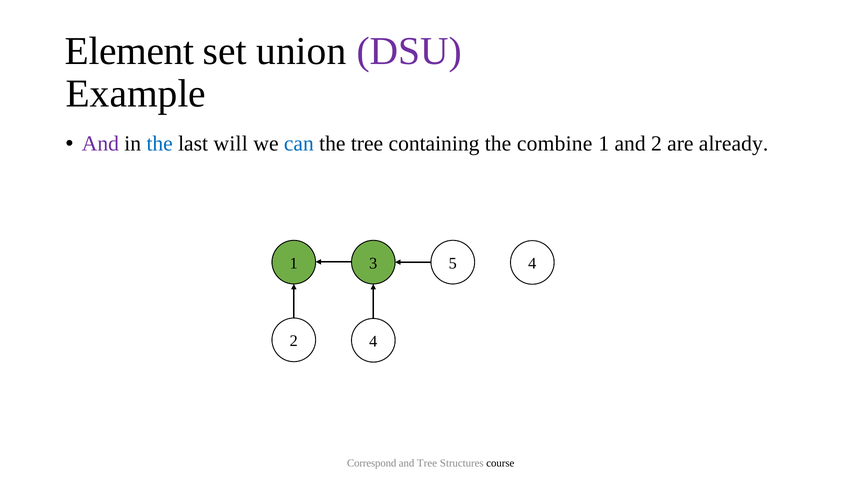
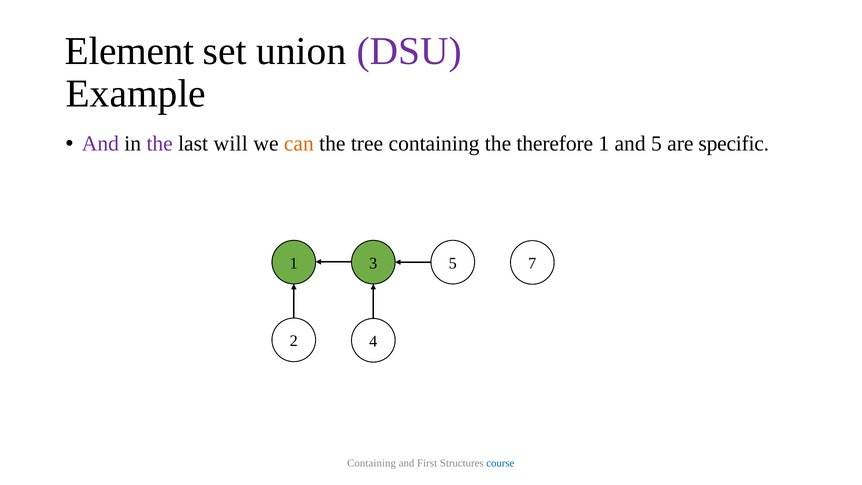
the colour: blue -> purple (160, 144)
can colour: blue -> orange (299, 144)
combine: combine -> therefore (555, 144)
and 2: 2 -> 5 (656, 144)
already: already -> specific (734, 144)
5 4: 4 -> 7 (532, 263)
Correspond: Correspond -> Containing (372, 463)
and Tree: Tree -> First (427, 463)
course colour: black -> blue (500, 463)
